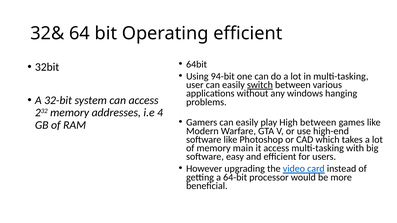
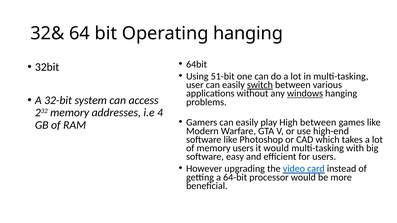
Operating efficient: efficient -> hanging (248, 33)
94-bit: 94-bit -> 51-bit (223, 76)
windows underline: none -> present (305, 94)
memory main: main -> users (243, 148)
it access: access -> would (276, 148)
